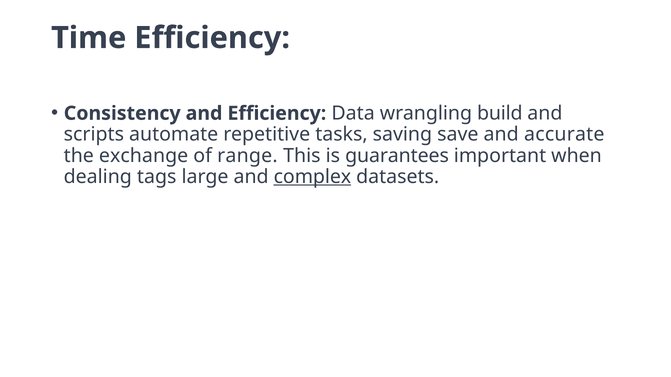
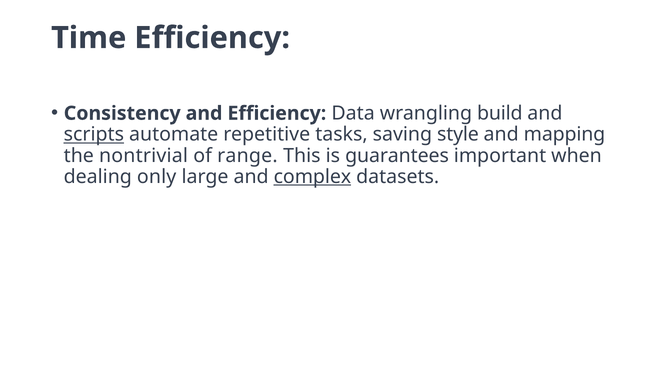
scripts underline: none -> present (94, 135)
save: save -> style (458, 135)
accurate: accurate -> mapping (565, 135)
exchange: exchange -> nontrivial (144, 156)
tags: tags -> only (157, 177)
